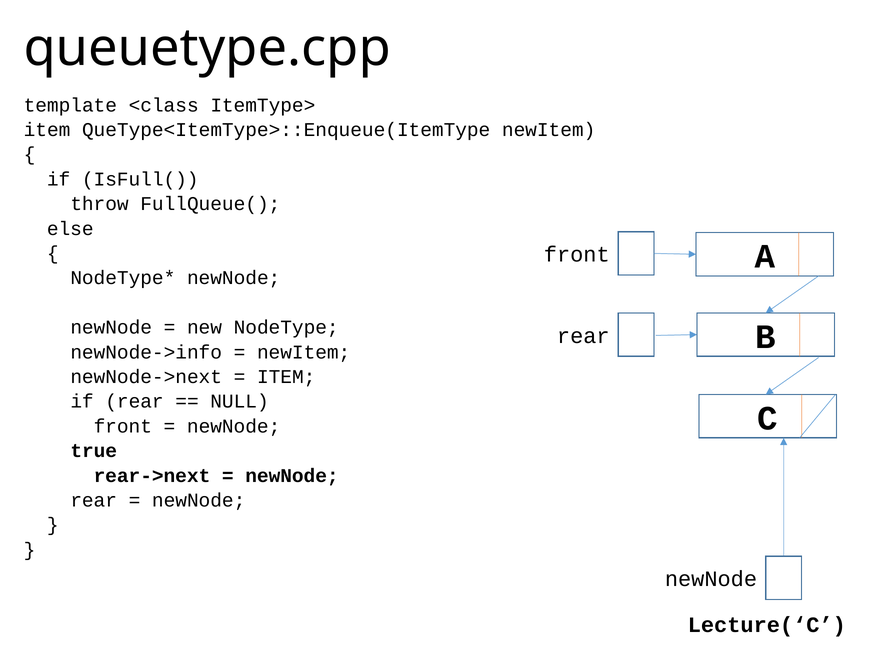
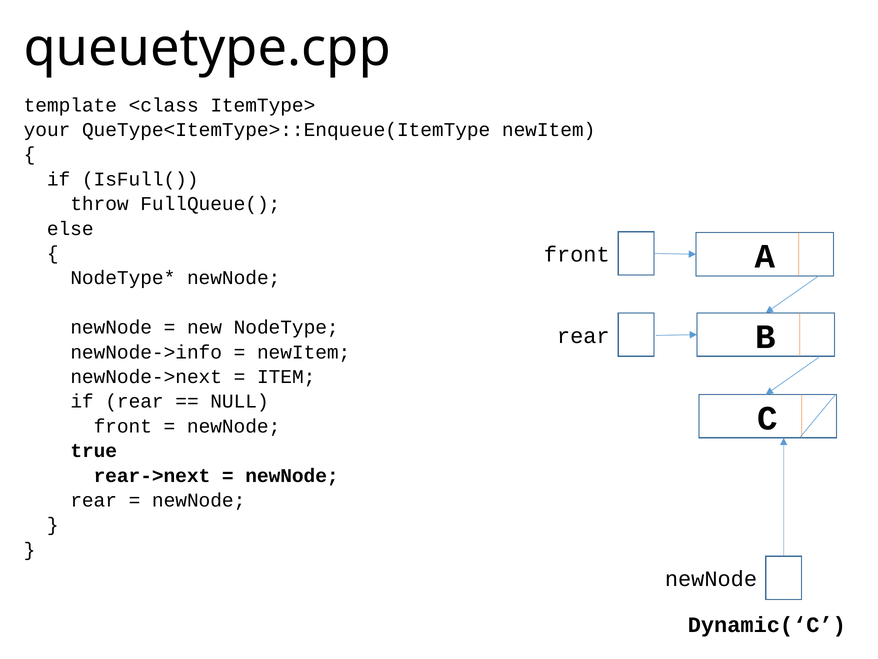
item: item -> your (47, 130)
Lecture(‘C: Lecture(‘C -> Dynamic(‘C (767, 625)
